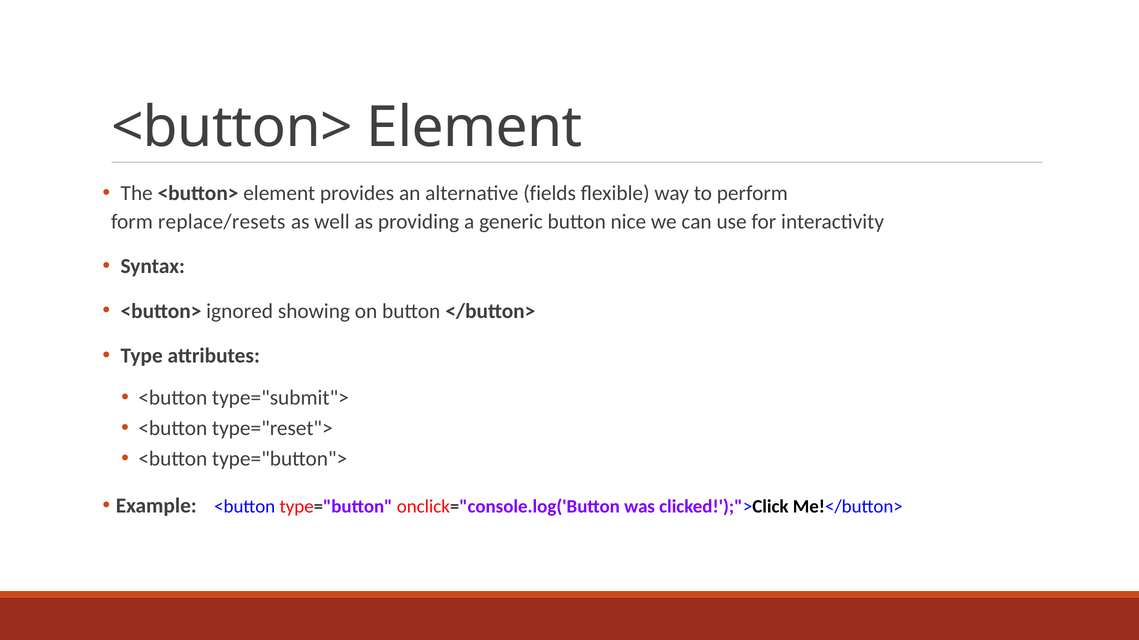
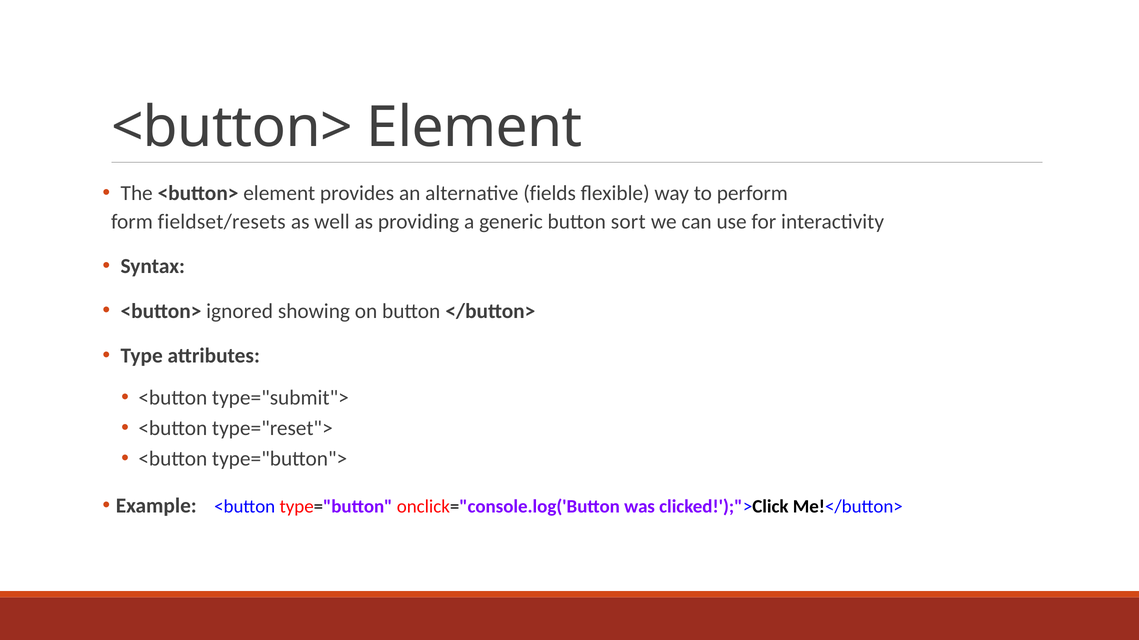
replace/resets: replace/resets -> fieldset/resets (222, 222)
nice: nice -> sort (628, 222)
